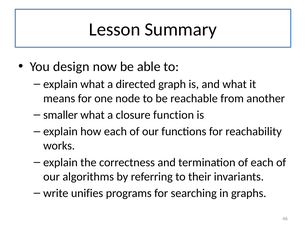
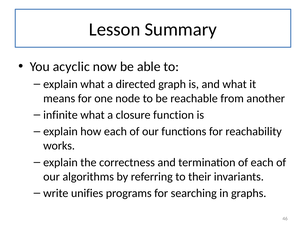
design: design -> acyclic (71, 67)
smaller: smaller -> infinite (60, 115)
